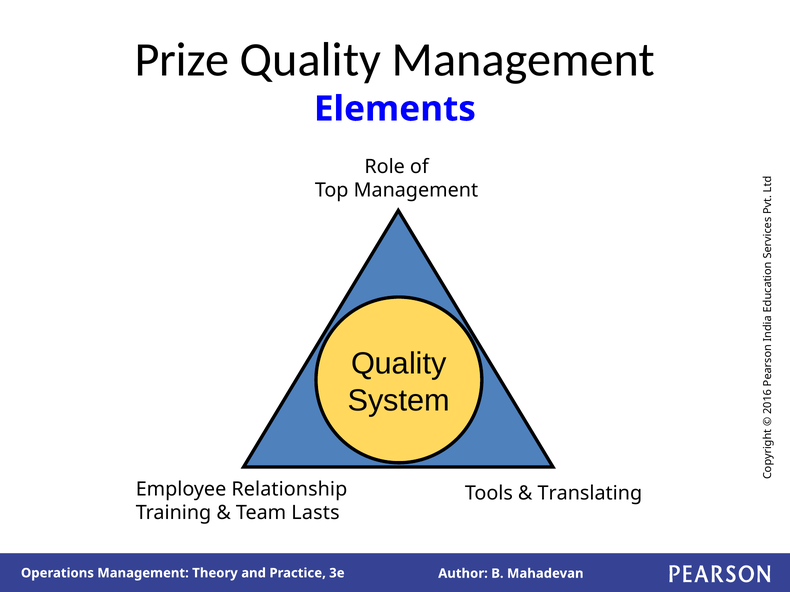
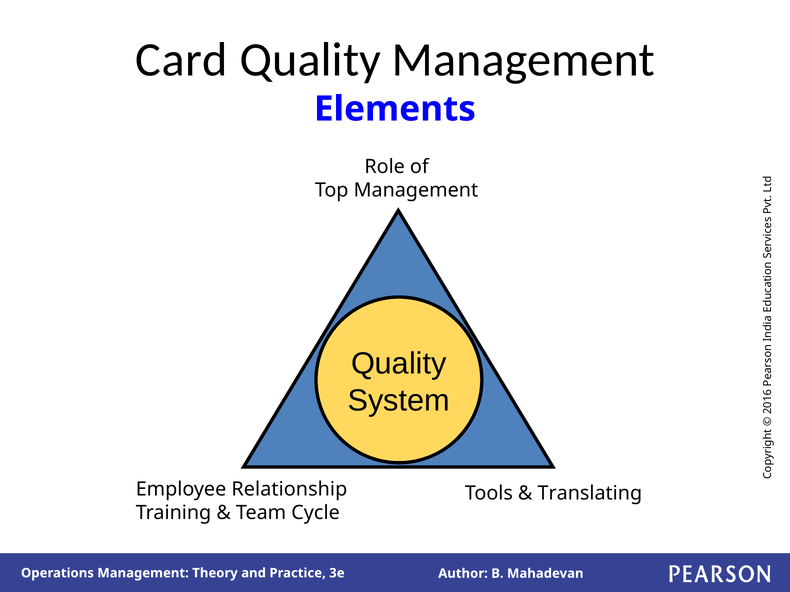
Prize: Prize -> Card (182, 60)
Lasts: Lasts -> Cycle (316, 513)
